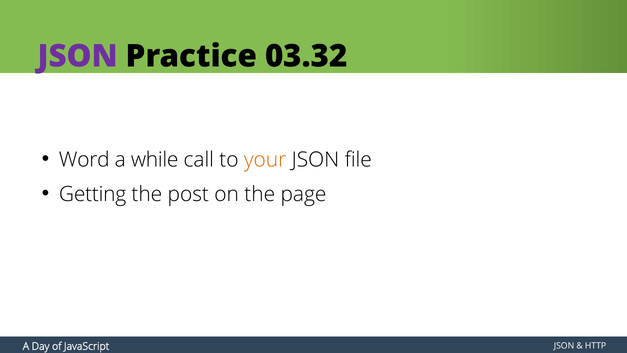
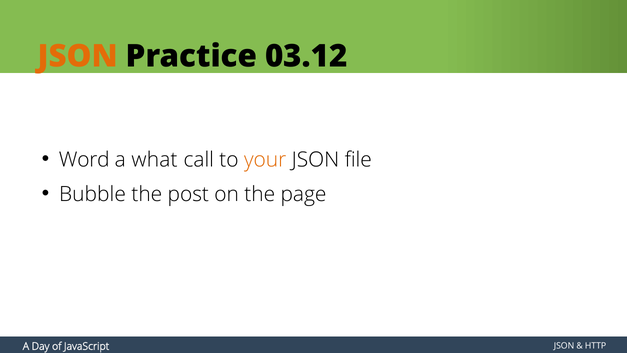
JSON colour: purple -> orange (78, 56)
03.32: 03.32 -> 03.12 (306, 56)
while: while -> what (154, 160)
Getting: Getting -> Bubble (92, 194)
